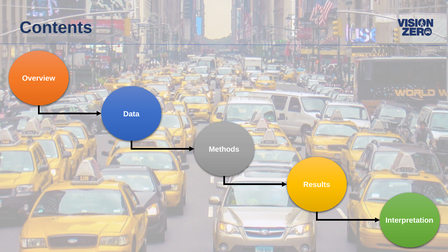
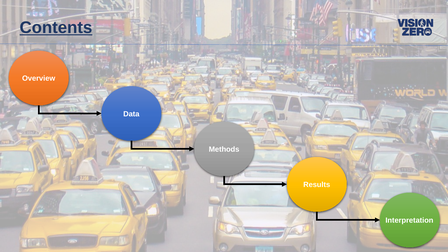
Contents underline: none -> present (56, 28)
